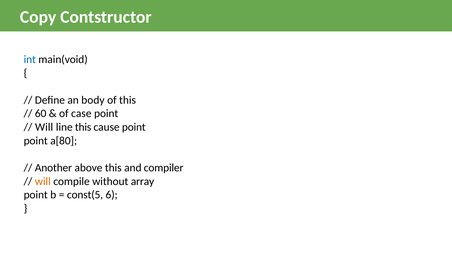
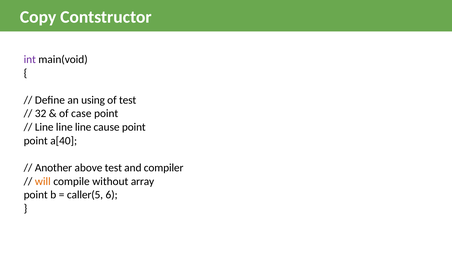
int colour: blue -> purple (30, 59)
body: body -> using (93, 100)
of this: this -> test (128, 100)
60: 60 -> 32 (41, 114)
Will: Will -> Line (44, 127)
this: this -> line (83, 127)
a[80: a[80 -> a[40 (64, 141)
above this: this -> test (113, 168)
const(5: const(5 -> caller(5 (85, 195)
